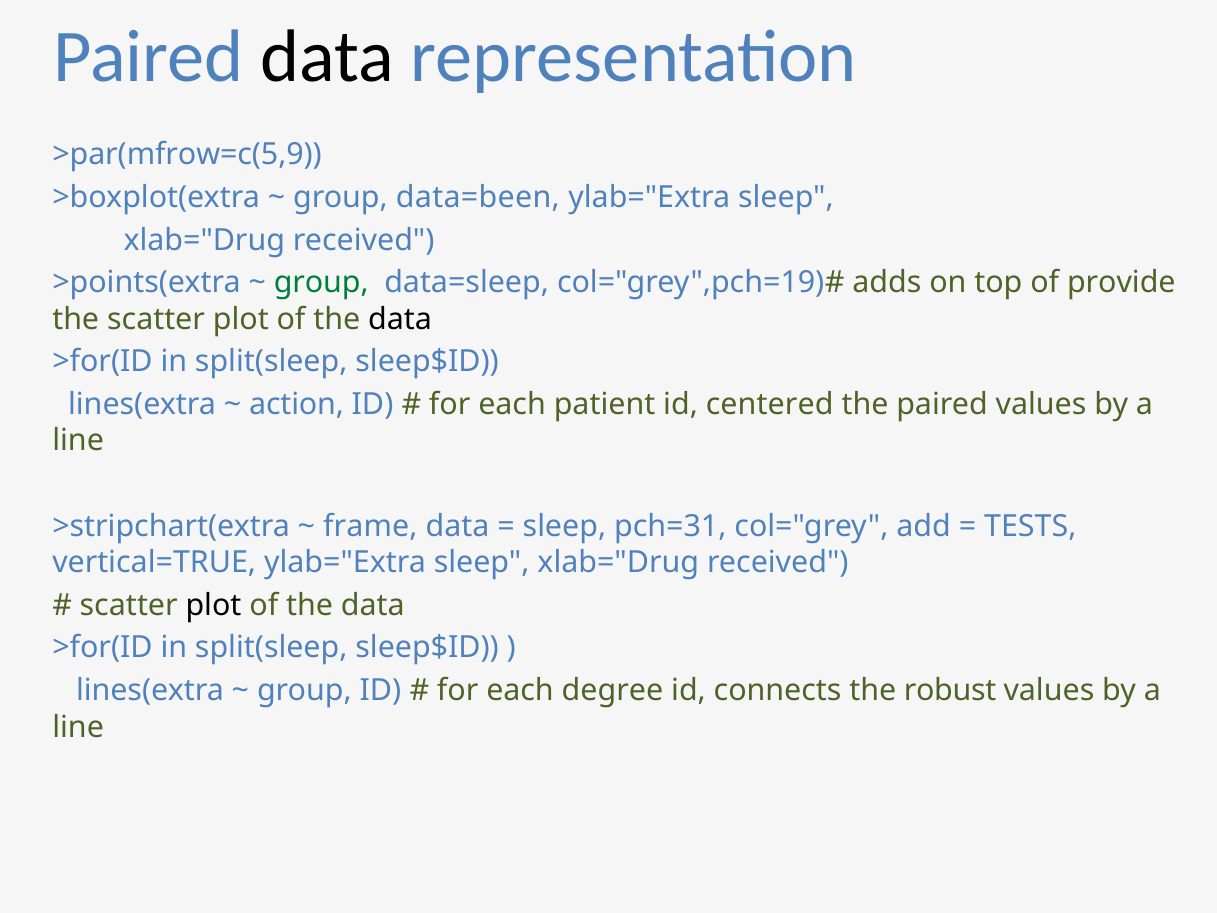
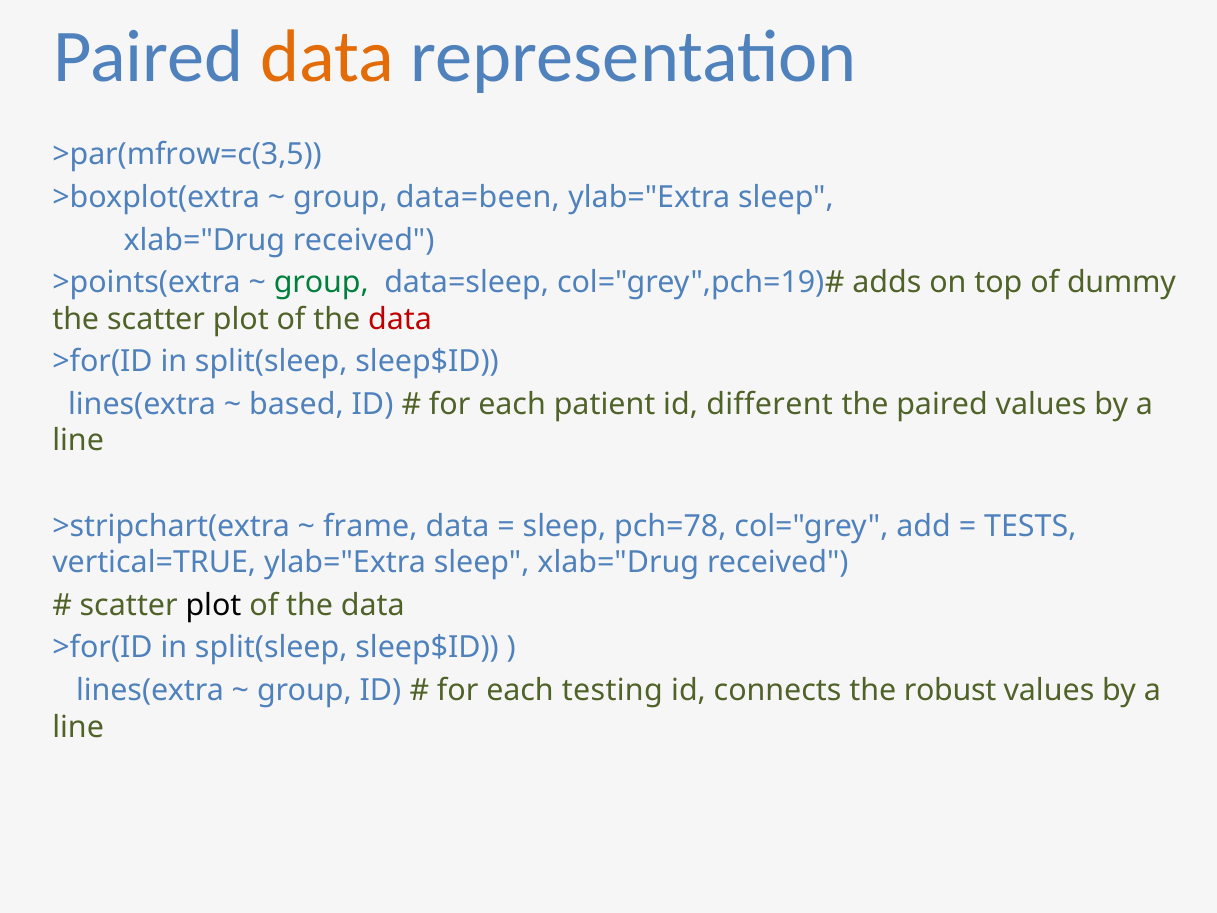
data colour: black -> orange (328, 57)
>par(mfrow=c(5,9: >par(mfrow=c(5,9 -> >par(mfrow=c(3,5 (187, 155)
provide: provide -> dummy (1121, 283)
data colour: black -> red (400, 319)
action: action -> based (296, 404)
centered: centered -> different (770, 404)
pch=31: pch=31 -> pch=78 (670, 526)
degree: degree -> testing (612, 690)
